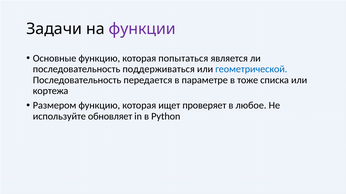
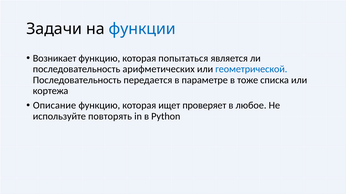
функции colour: purple -> blue (142, 29)
Основные: Основные -> Возникает (55, 58)
поддерживаться: поддерживаться -> арифметических (159, 69)
Размером: Размером -> Описание (55, 106)
обновляет: обновляет -> повторять (110, 117)
